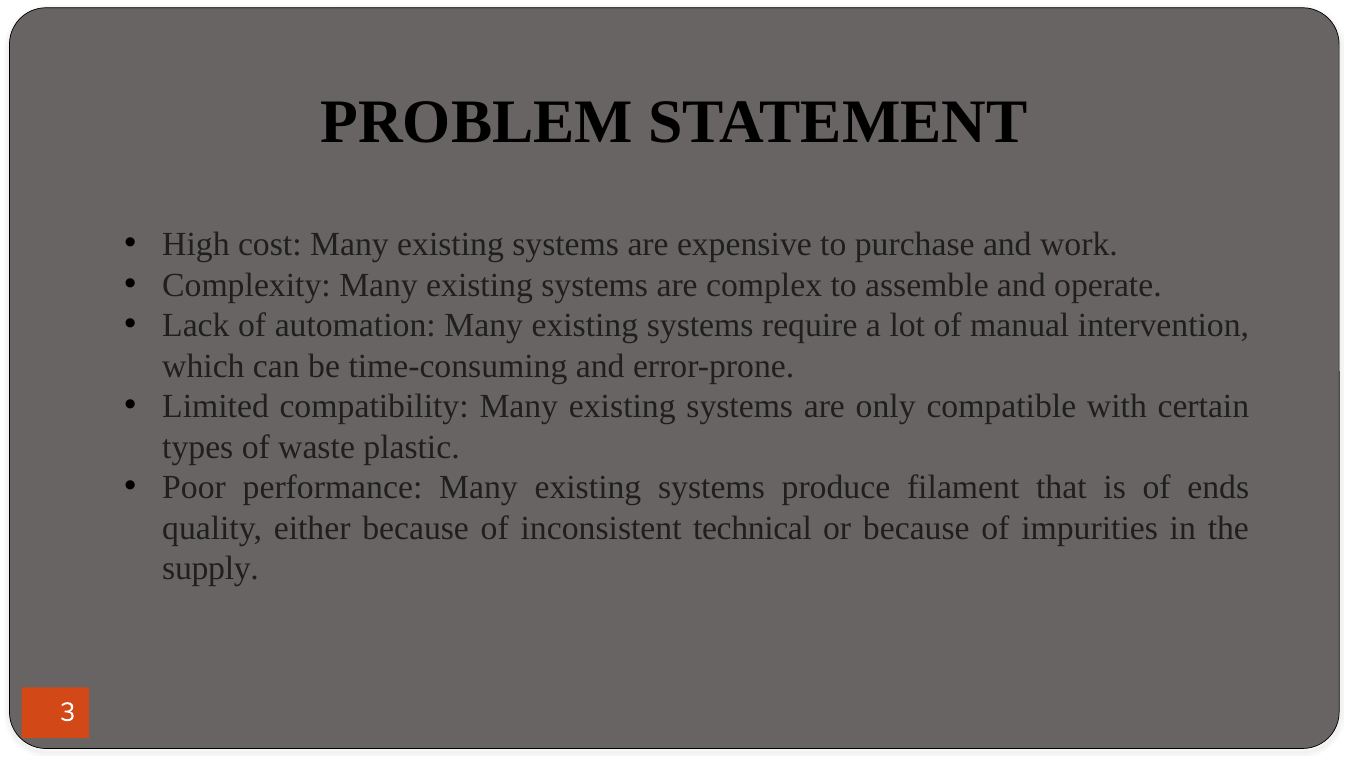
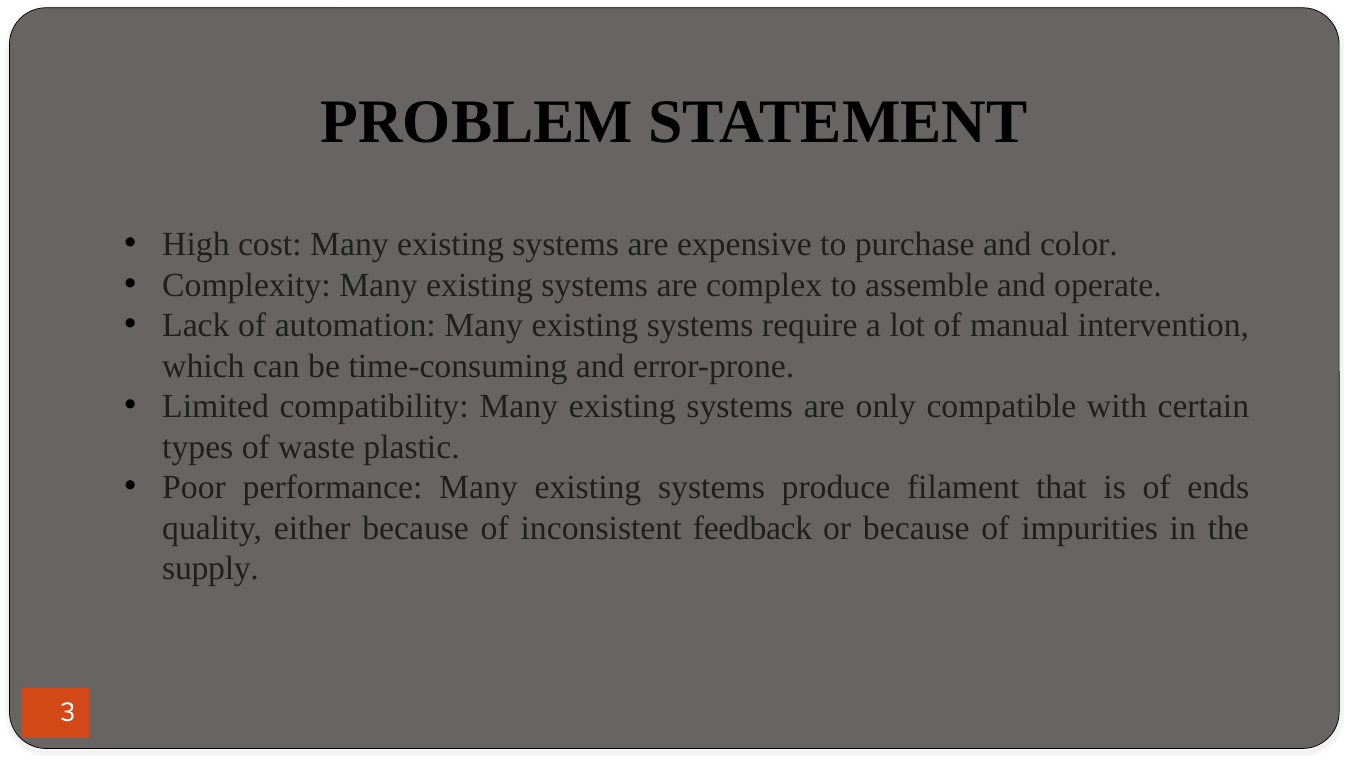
work: work -> color (1079, 245)
technical: technical -> feedback (753, 528)
